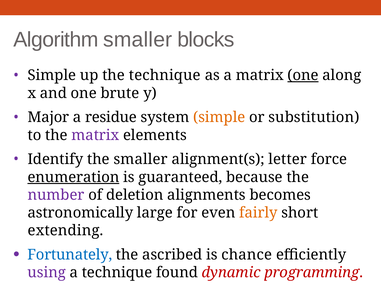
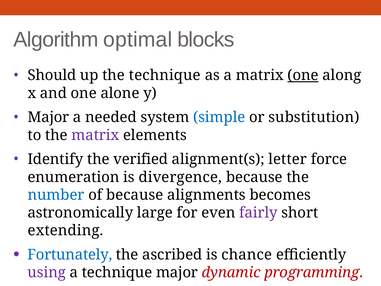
Algorithm smaller: smaller -> optimal (138, 40)
Simple: Simple -> Should (52, 75)
brute: brute -> alone (120, 93)
residue: residue -> needed (111, 117)
simple colour: orange -> blue (219, 117)
the smaller: smaller -> verified (141, 159)
enumeration underline: present -> none (73, 177)
guaranteed: guaranteed -> divergence (180, 177)
number colour: purple -> blue (56, 195)
of deletion: deletion -> because (135, 195)
fairly colour: orange -> purple (258, 213)
technique found: found -> major (177, 272)
